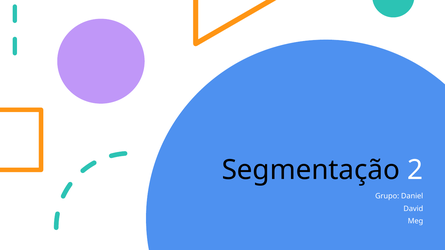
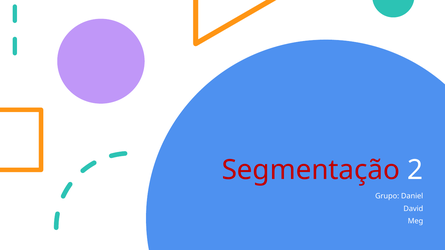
Segmentação colour: black -> red (311, 170)
